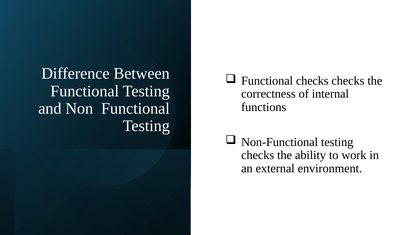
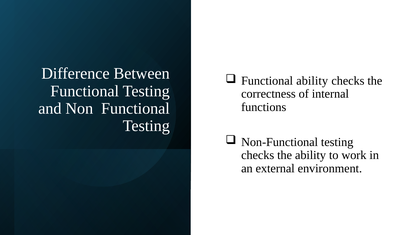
Functional checks: checks -> ability (312, 81)
